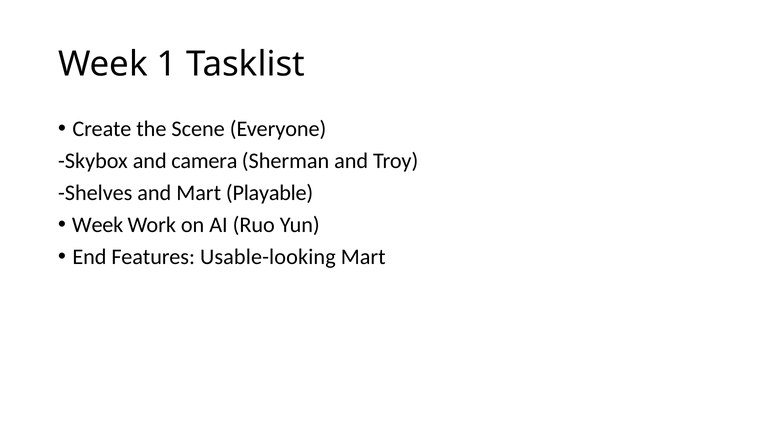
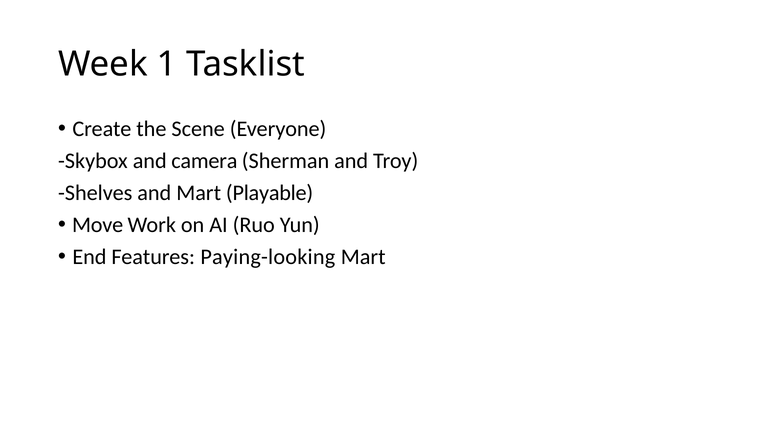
Week: Week -> Move (98, 225)
Usable-looking: Usable-looking -> Paying-looking (268, 257)
